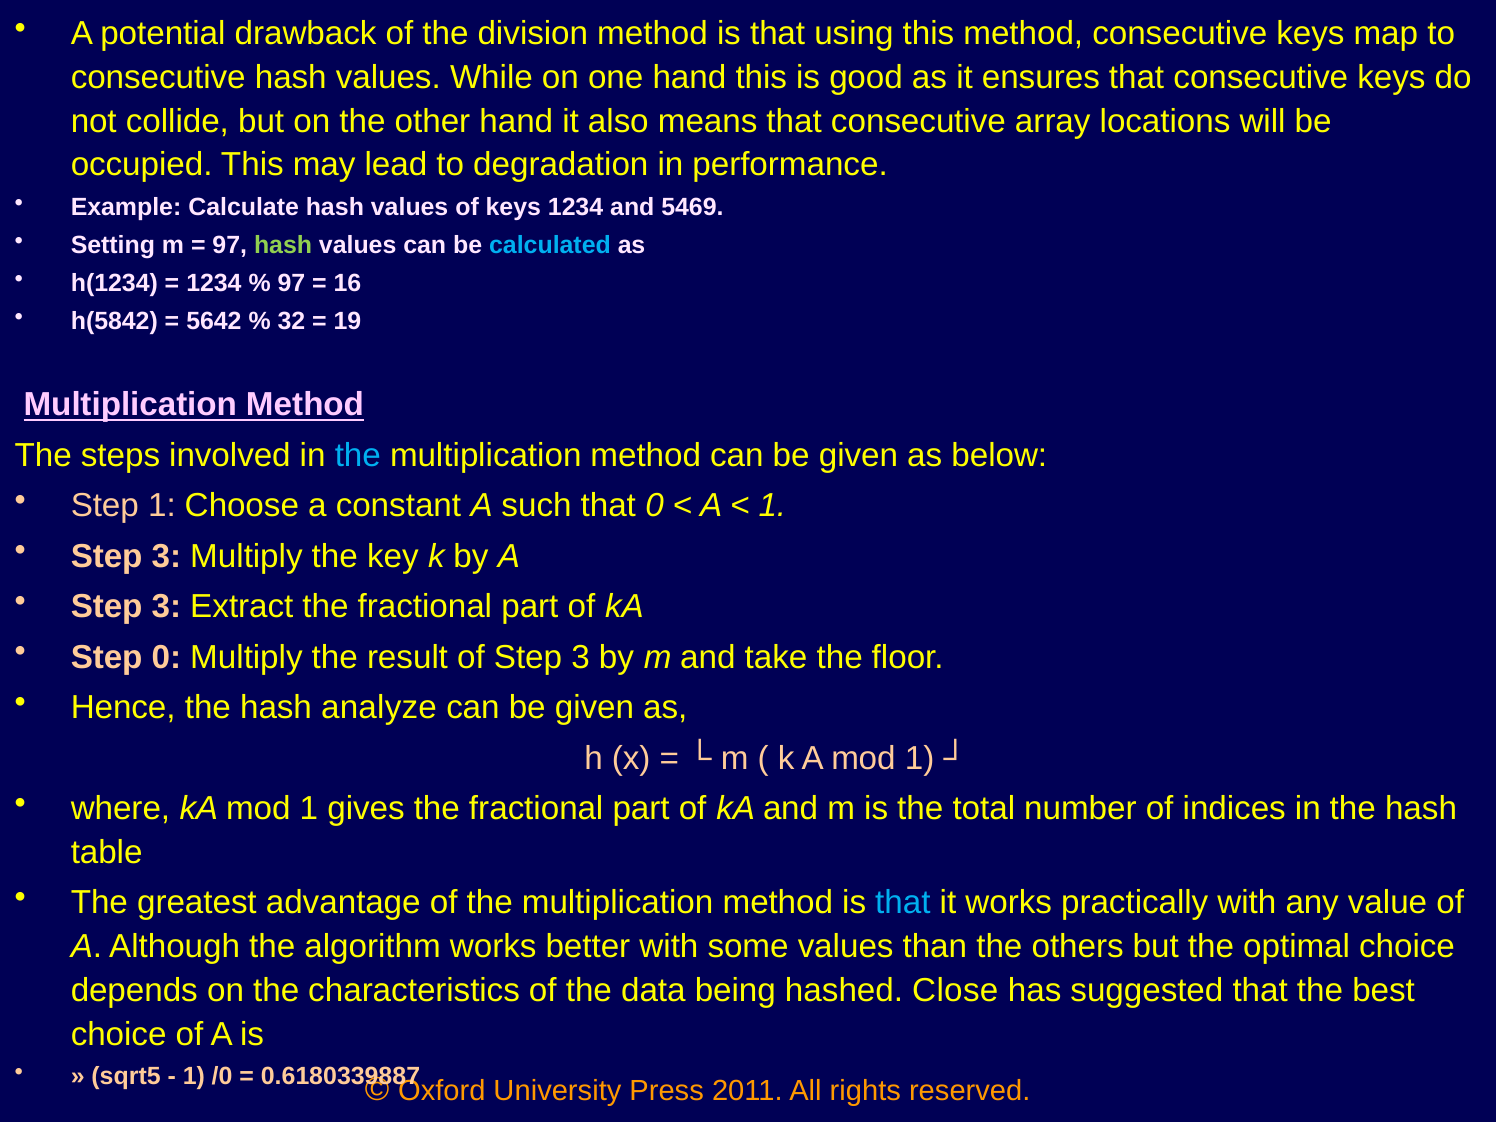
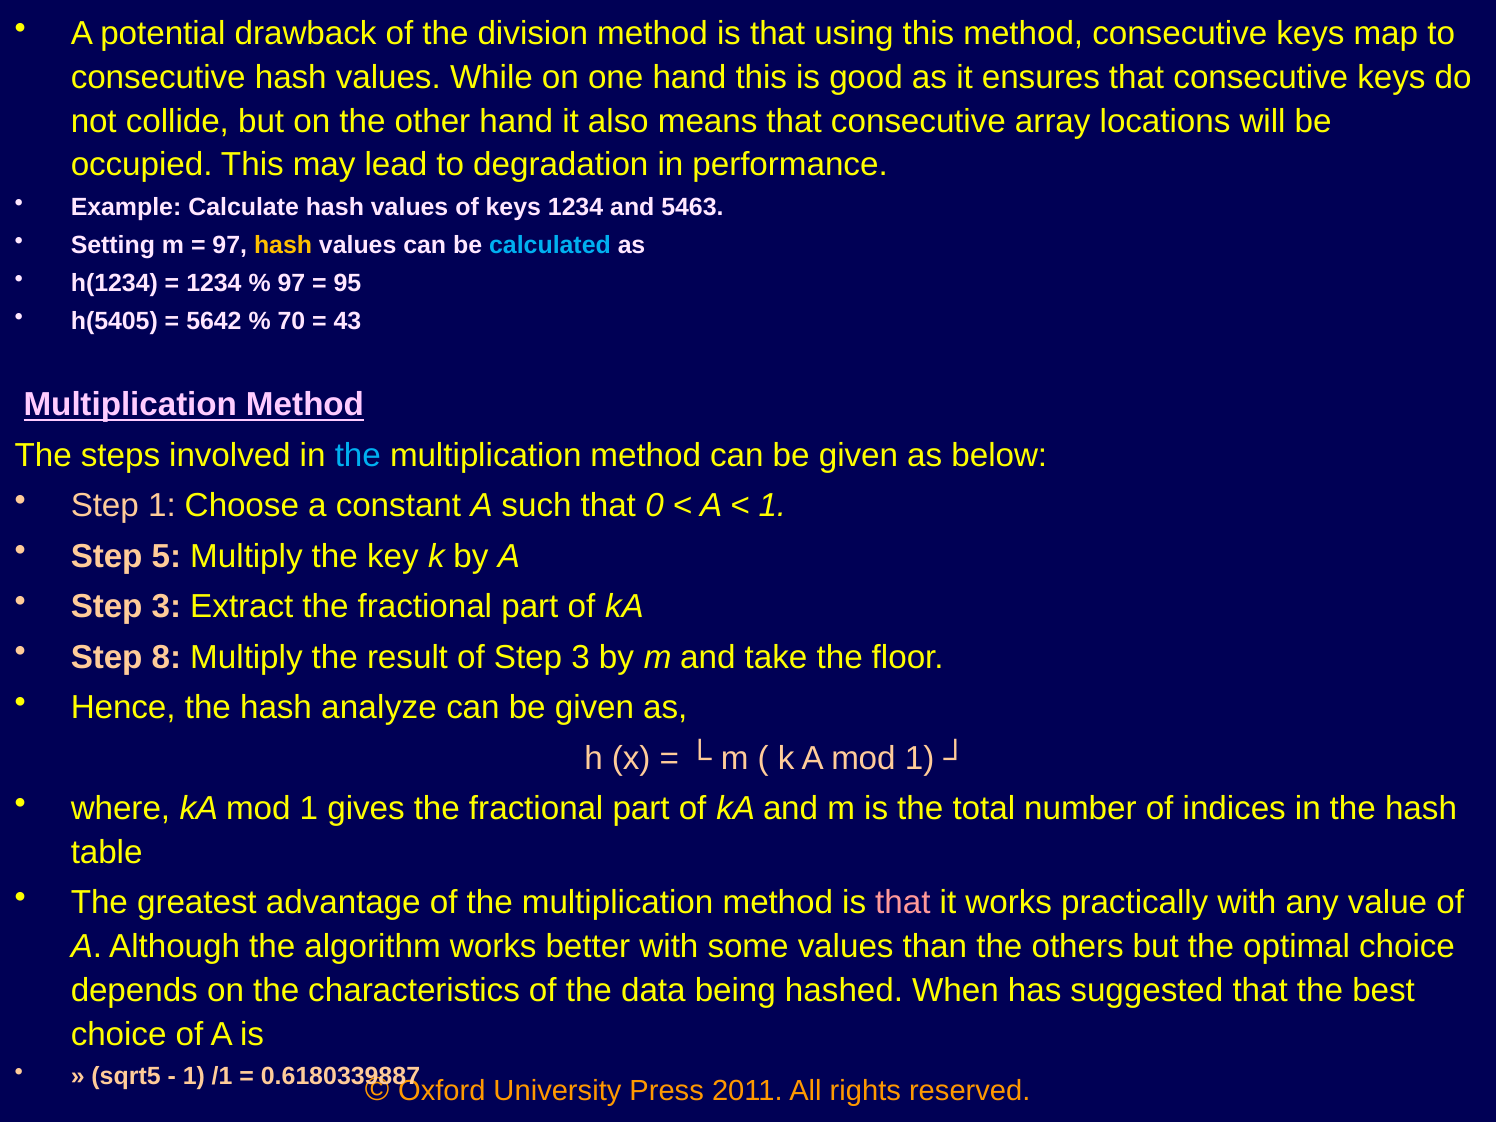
5469: 5469 -> 5463 (692, 207)
hash colour: light green -> yellow (283, 245)
16: 16 -> 95 (347, 283)
h(5842: h(5842 -> h(5405 (114, 321)
32: 32 -> 70 (291, 321)
19: 19 -> 43 (347, 321)
3: 3 -> 5 (166, 556)
Step 0: 0 -> 8 (166, 657)
that colour: light blue -> pink (903, 903)
Close: Close -> When (955, 991)
/0: /0 -> /1 (222, 1077)
